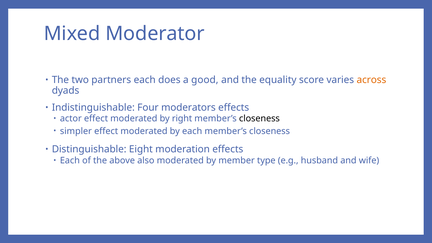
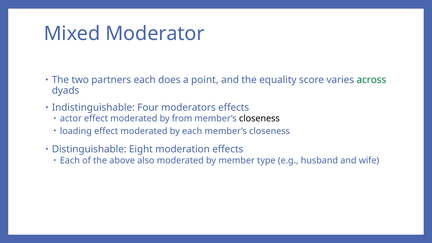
good: good -> point (205, 80)
across colour: orange -> green (371, 80)
right: right -> from (182, 119)
simpler: simpler -> loading (76, 131)
